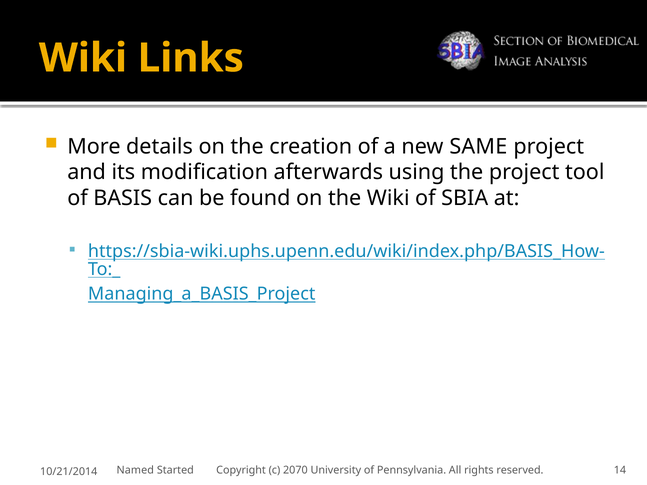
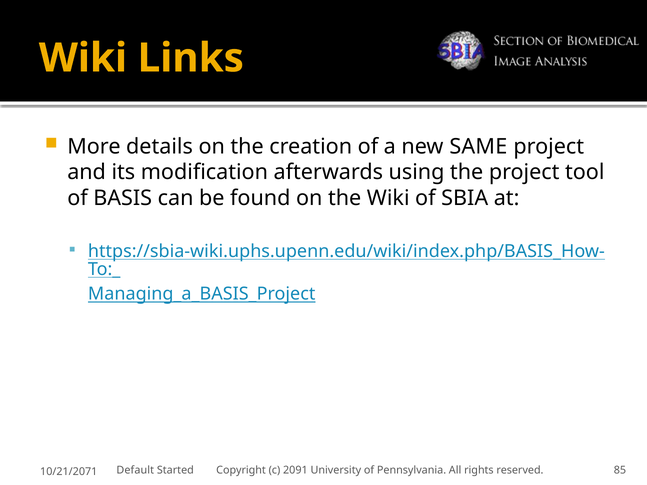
Named: Named -> Default (135, 470)
2070: 2070 -> 2091 (295, 470)
14: 14 -> 85 (620, 470)
10/21/2014: 10/21/2014 -> 10/21/2071 (69, 472)
